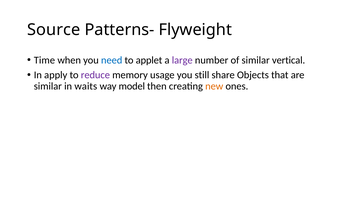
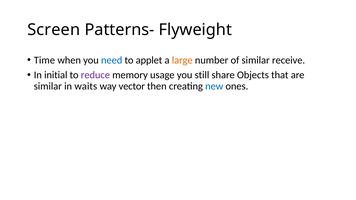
Source: Source -> Screen (54, 30)
large colour: purple -> orange (182, 60)
vertical: vertical -> receive (289, 60)
apply: apply -> initial (56, 75)
model: model -> vector (132, 86)
new colour: orange -> blue (214, 86)
